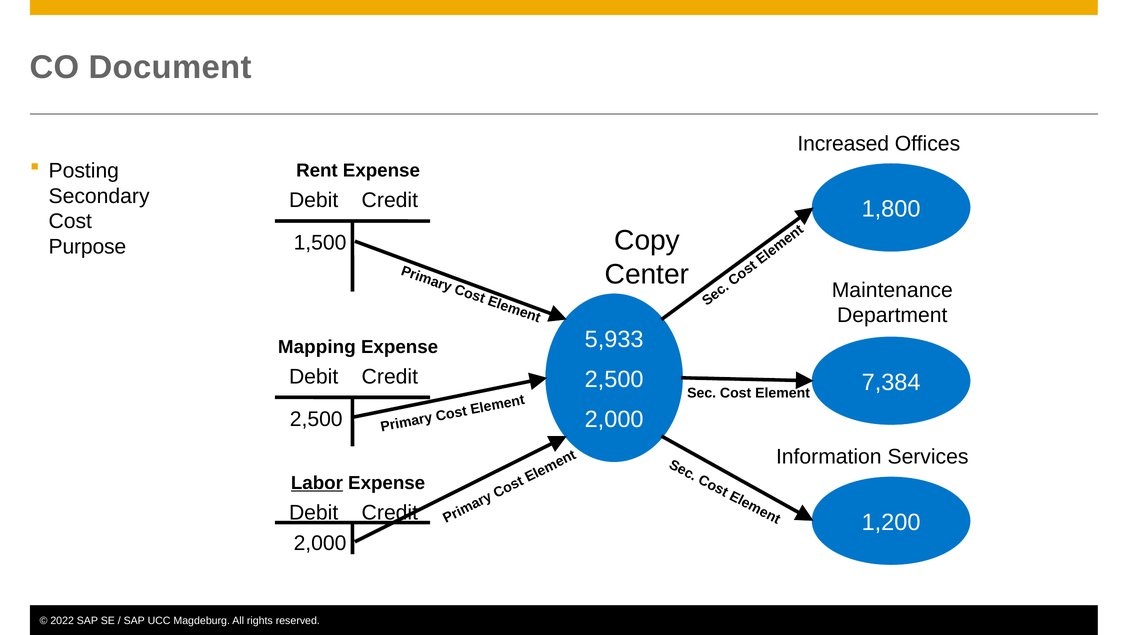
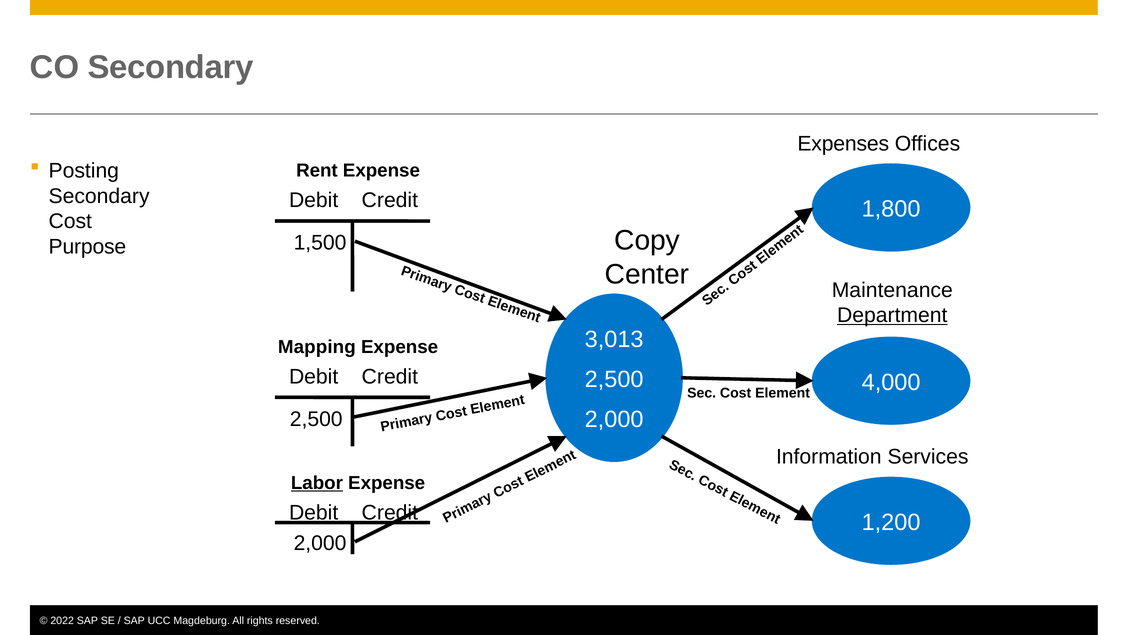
CO Document: Document -> Secondary (171, 67)
Increased: Increased -> Expenses (843, 143)
Department underline: none -> present (892, 315)
5,933: 5,933 -> 3,013 (614, 339)
7,384: 7,384 -> 4,000 (891, 382)
